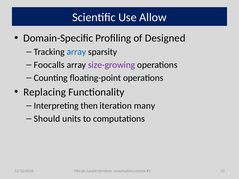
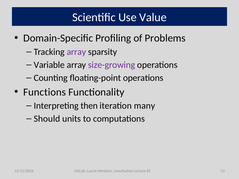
Allow: Allow -> Value (153, 17)
Designed: Designed -> Problems (165, 38)
array colour: blue -> purple (76, 52)
Foocalls: Foocalls -> Variable (49, 65)
Replacing: Replacing -> Functions (45, 92)
